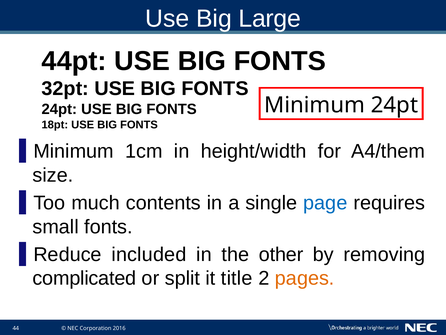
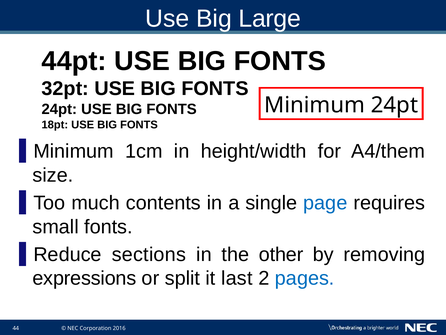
included: included -> sections (149, 254)
complicated: complicated -> expressions (84, 278)
title: title -> last (237, 278)
pages colour: orange -> blue (305, 278)
